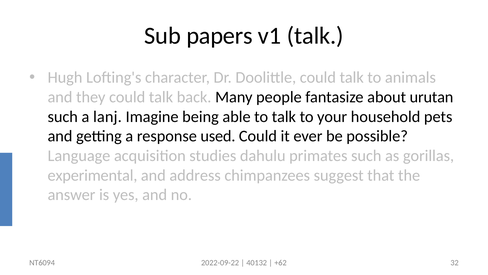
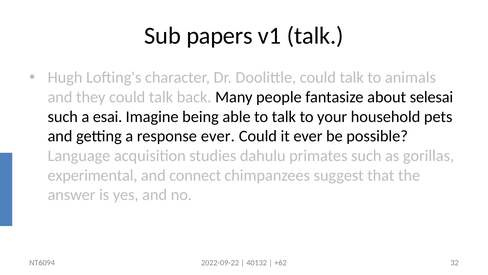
urutan: urutan -> selesai (431, 97)
lanj: lanj -> esai (108, 116)
response used: used -> ever (218, 136)
address: address -> connect (195, 175)
